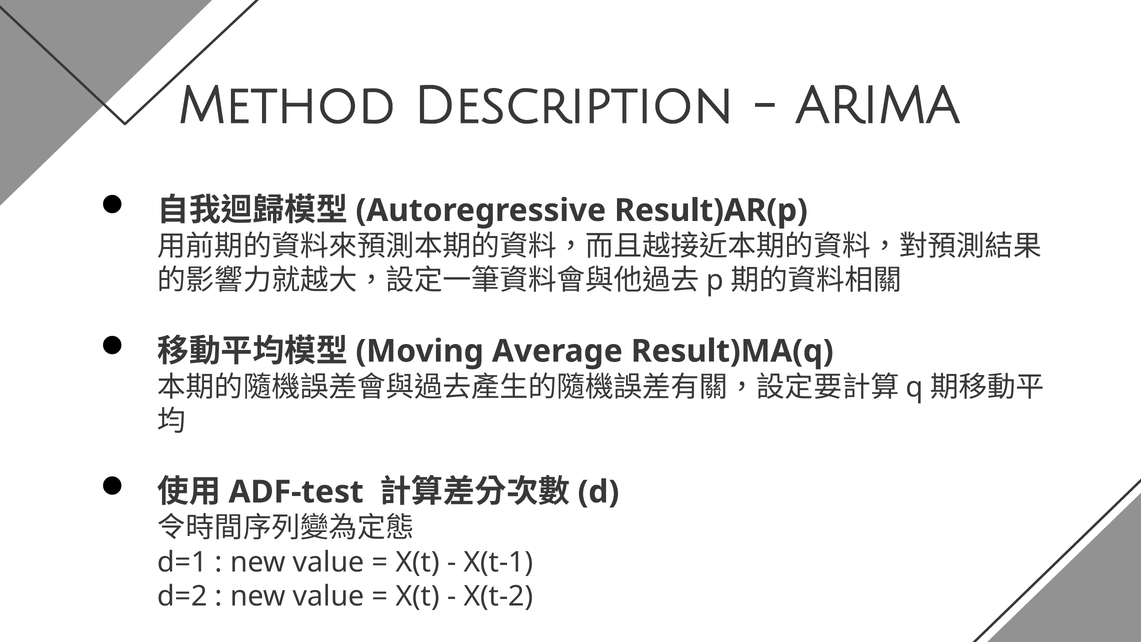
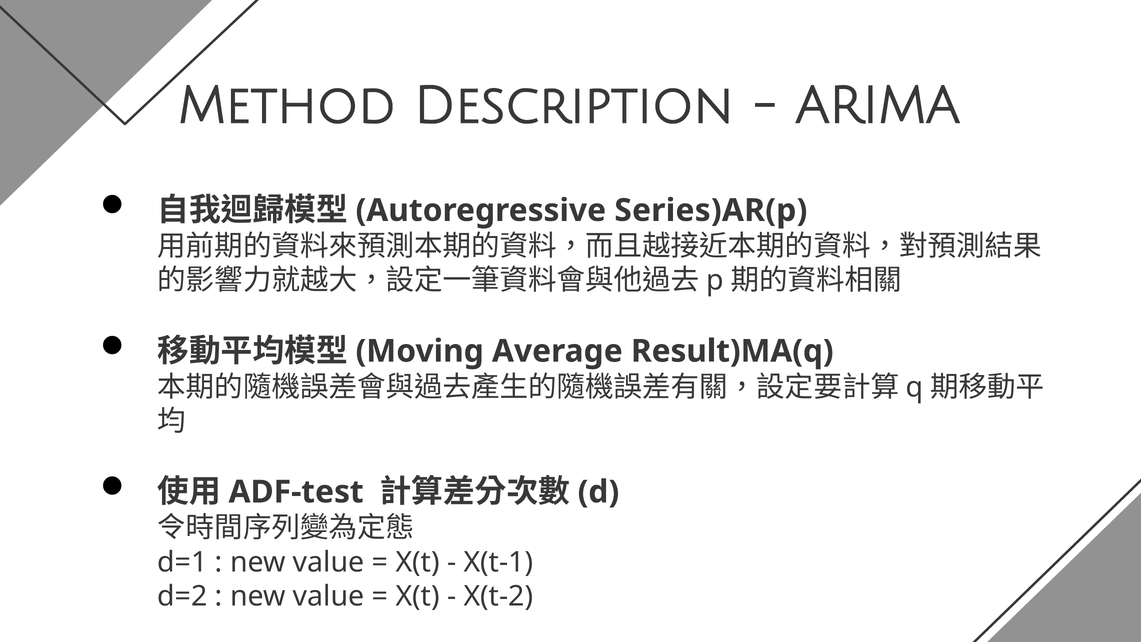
Result)AR(p: Result)AR(p -> Series)AR(p (711, 210)
